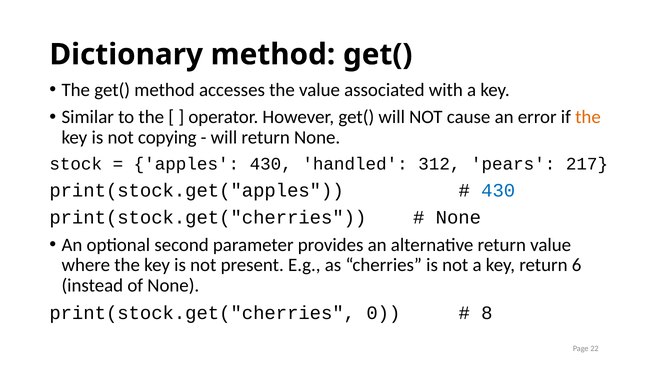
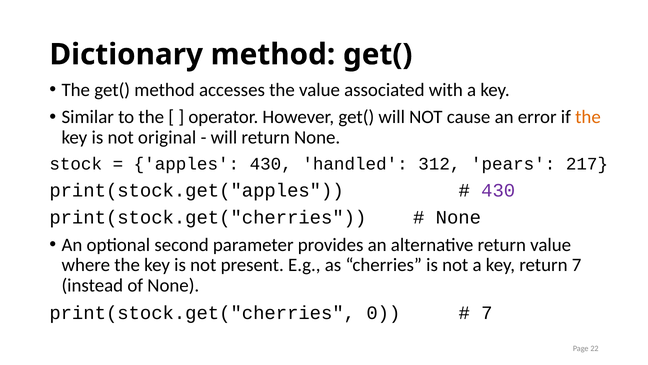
copying: copying -> original (167, 137)
430 colour: blue -> purple (498, 190)
return 6: 6 -> 7 (577, 265)
8: 8 -> 7 (487, 312)
